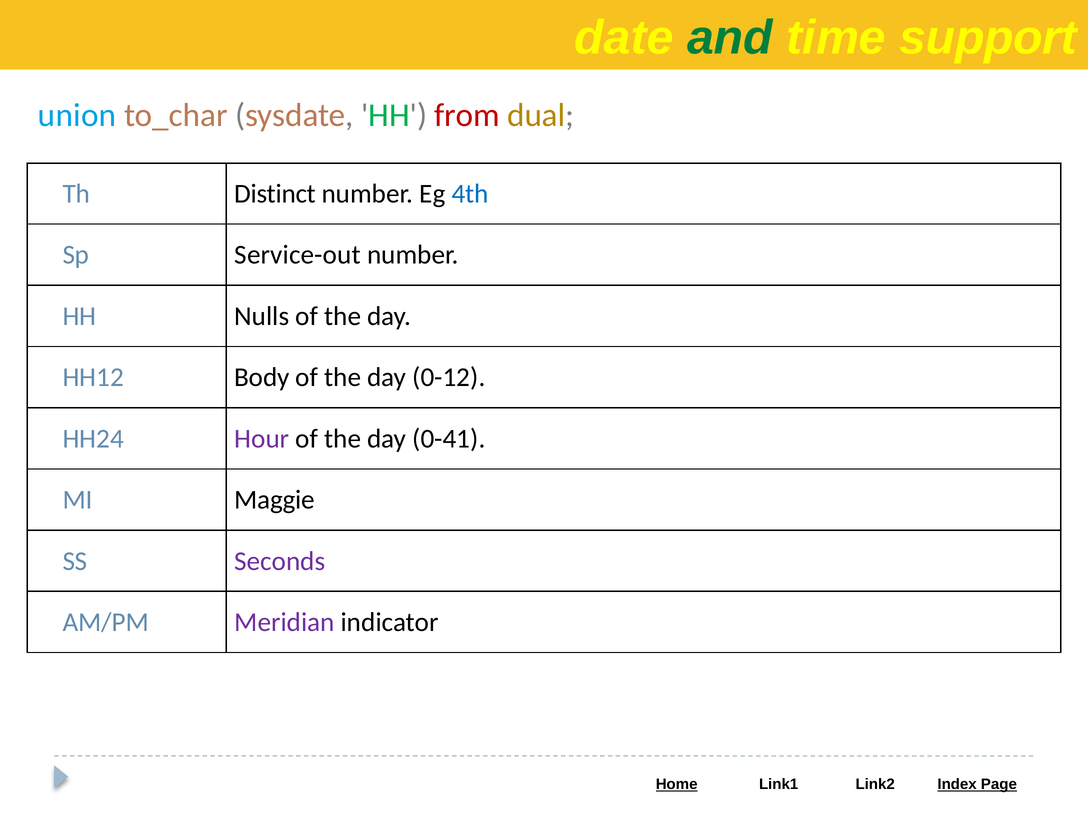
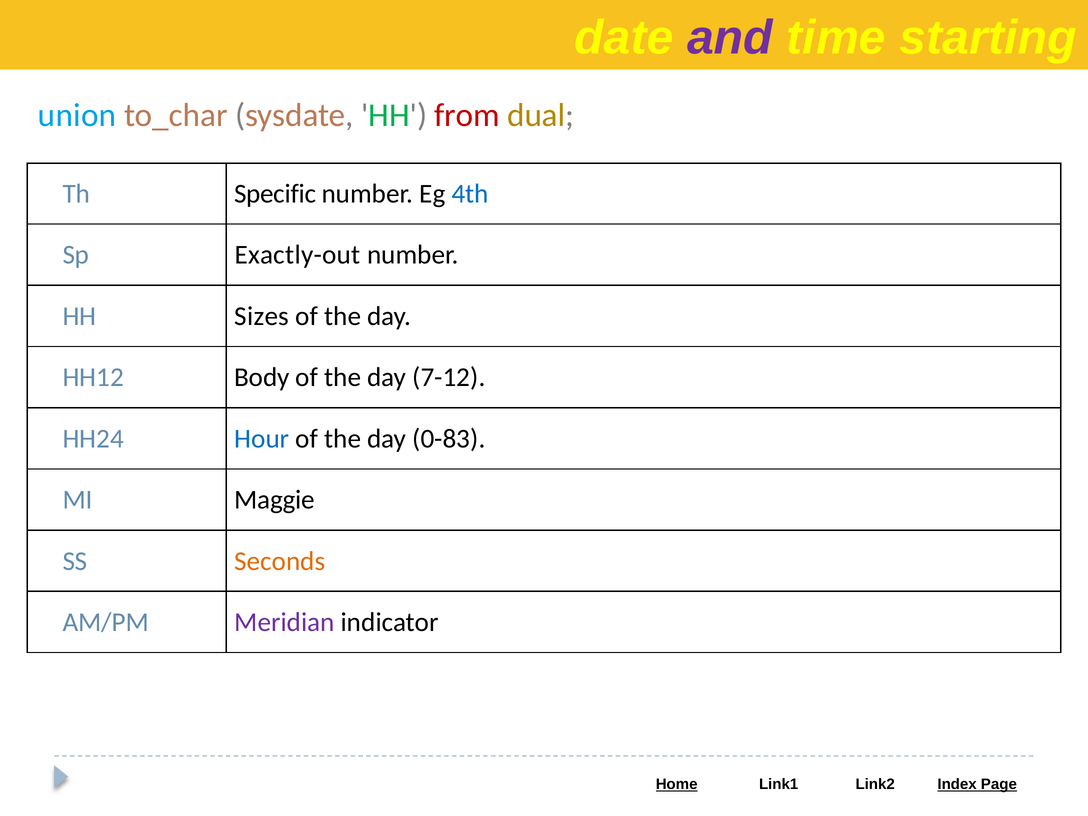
and colour: green -> purple (730, 38)
support: support -> starting (988, 38)
Distinct: Distinct -> Specific (275, 194)
Service-out: Service-out -> Exactly-out (297, 255)
Nulls: Nulls -> Sizes (262, 316)
0-12: 0-12 -> 7-12 (449, 377)
Hour colour: purple -> blue (262, 439)
0-41: 0-41 -> 0-83 (449, 439)
Seconds colour: purple -> orange (280, 561)
